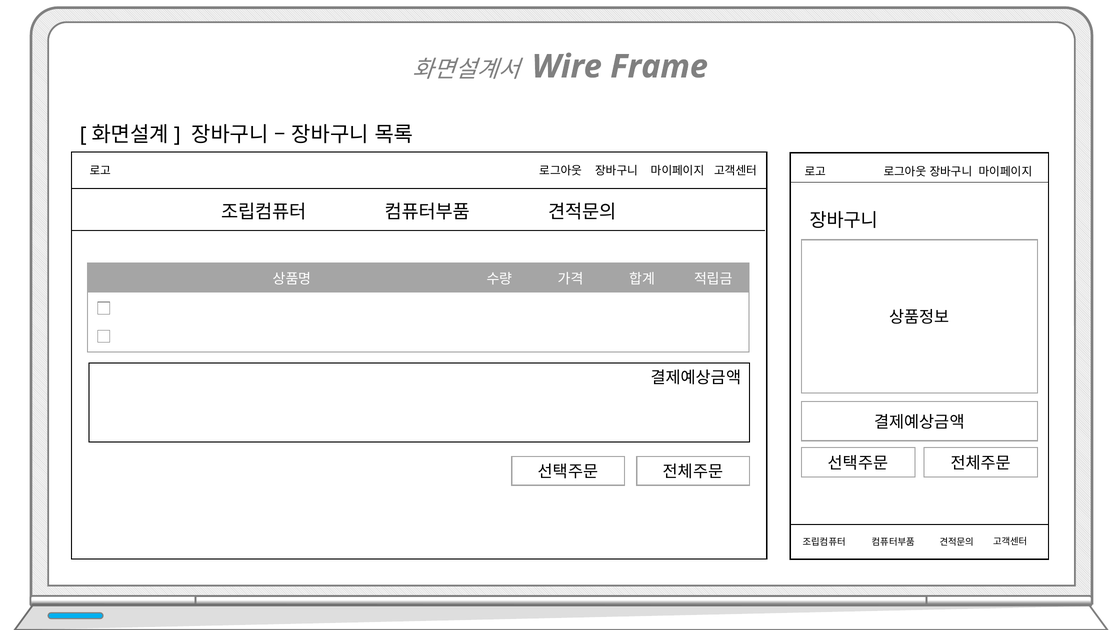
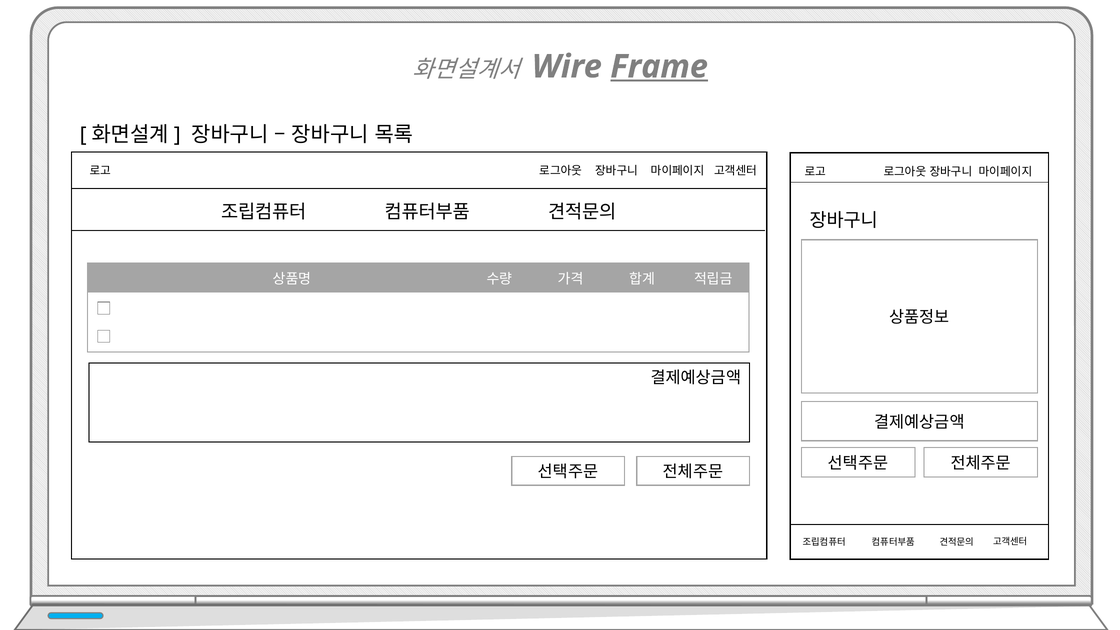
Frame underline: none -> present (659, 67)
